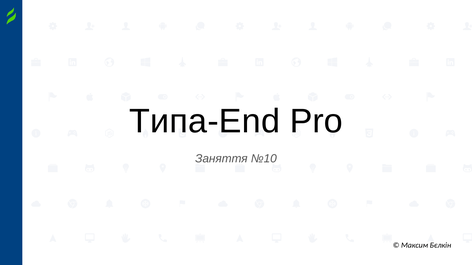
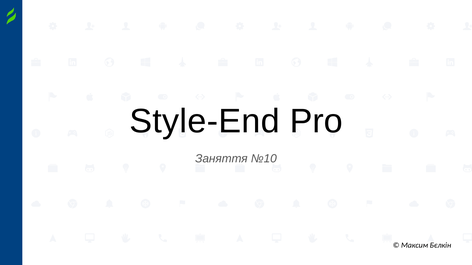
Типа-End: Типа-End -> Style-End (205, 122)
